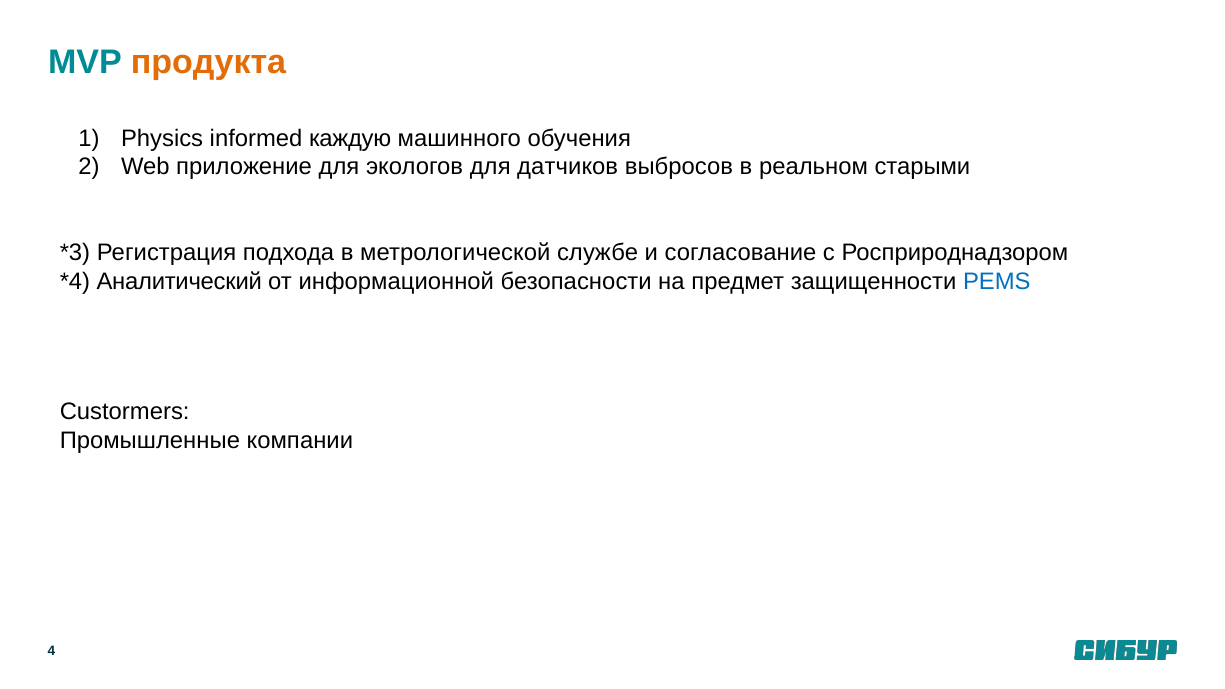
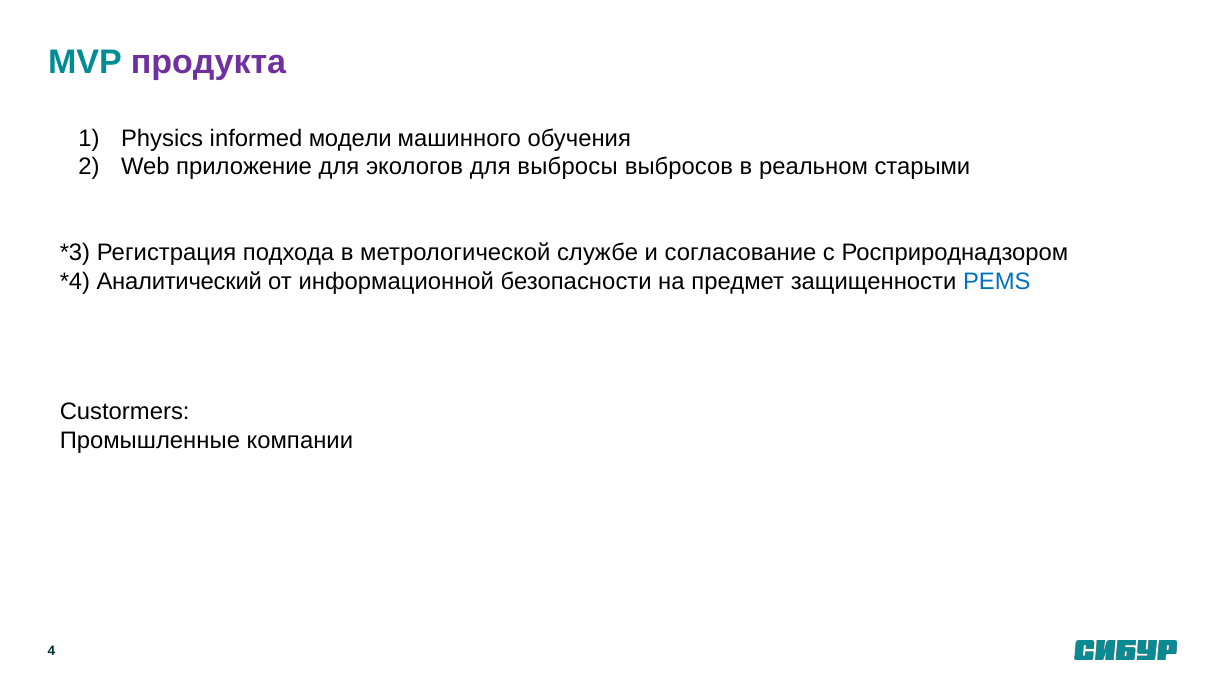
продукта colour: orange -> purple (208, 62)
каждую: каждую -> модели (350, 139)
датчиков: датчиков -> выбросы (568, 167)
